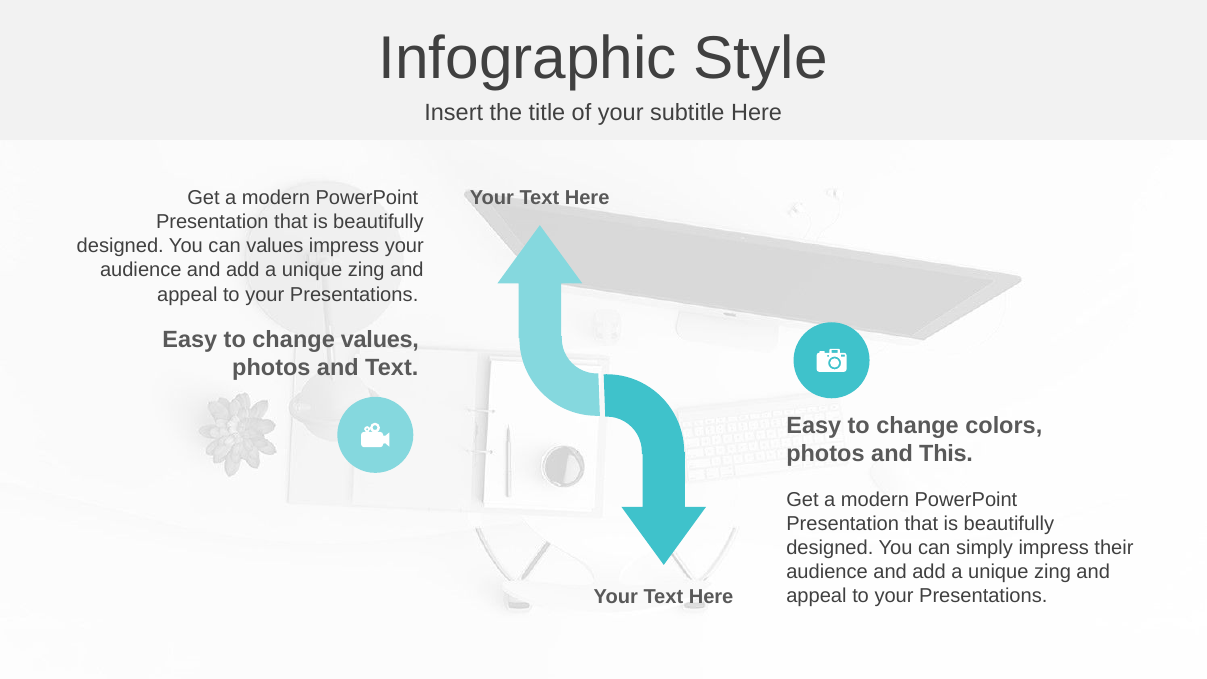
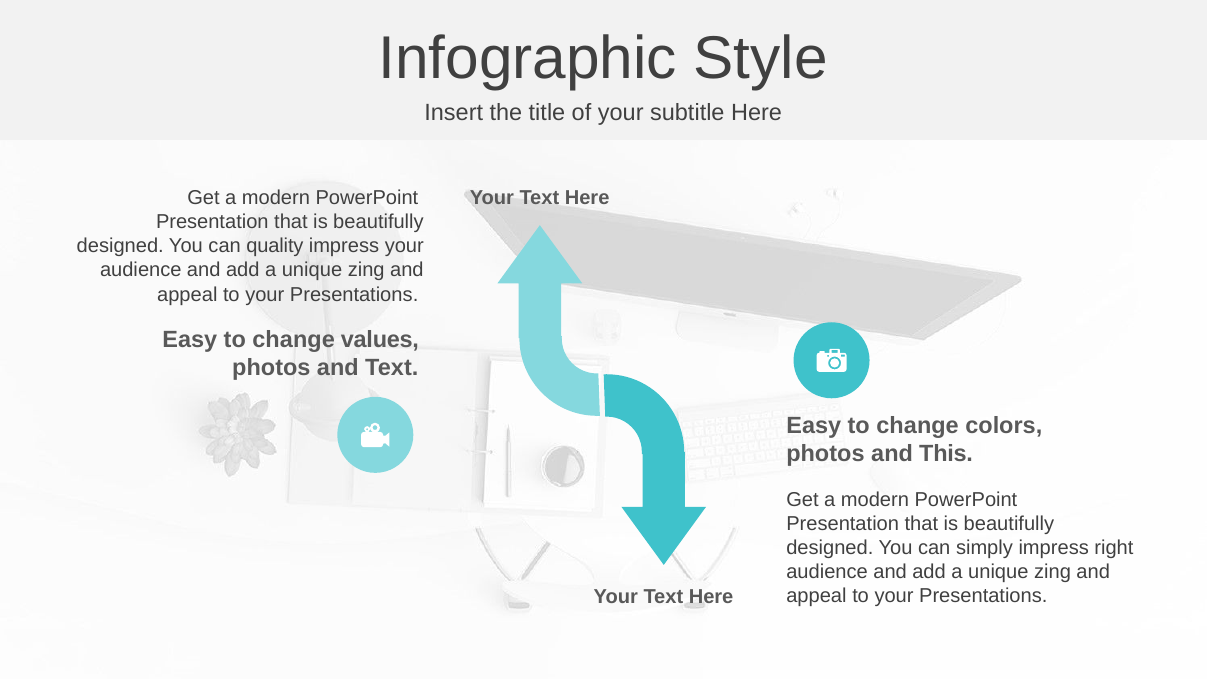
can values: values -> quality (275, 246)
their: their -> right (1114, 548)
